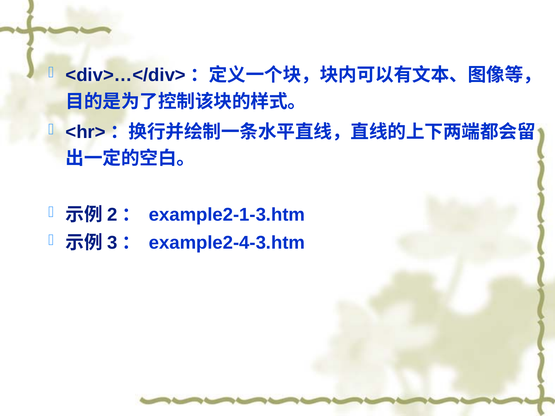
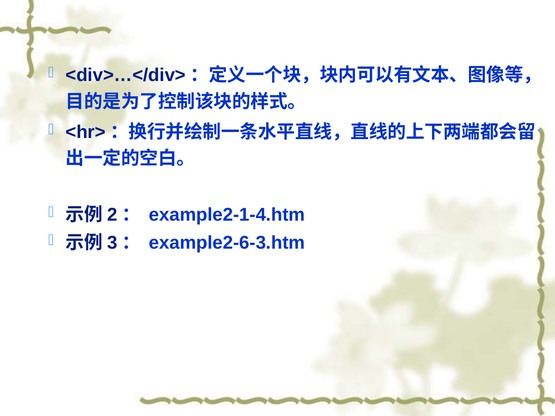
example2-1-3.htm: example2-1-3.htm -> example2-1-4.htm (227, 215)
example2-4-3.htm: example2-4-3.htm -> example2-6-3.htm (227, 243)
